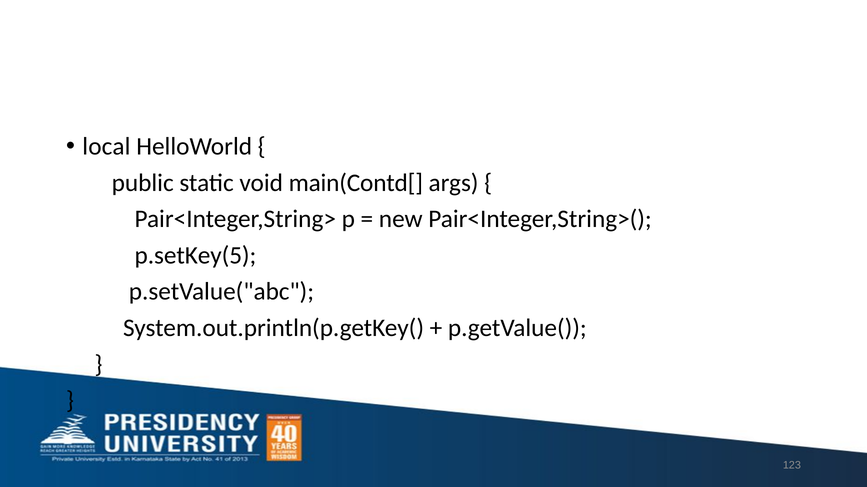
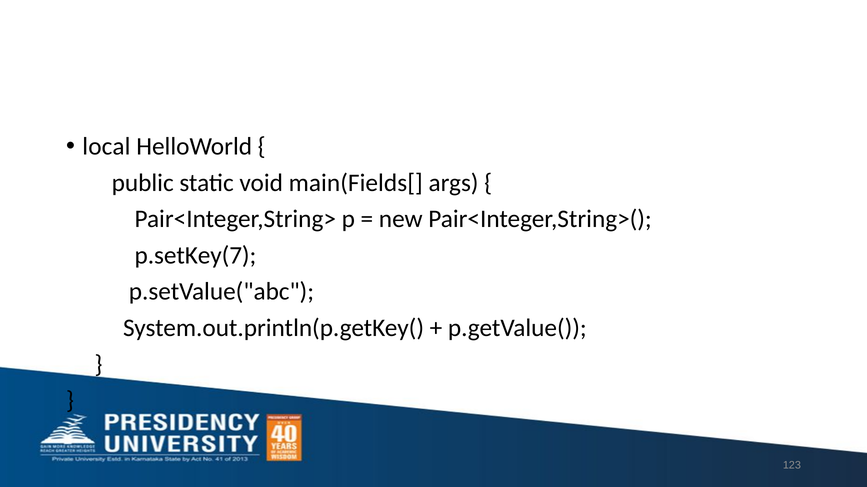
main(Contd[: main(Contd[ -> main(Fields[ (356, 183)
p.setKey(5: p.setKey(5 -> p.setKey(7 (195, 256)
